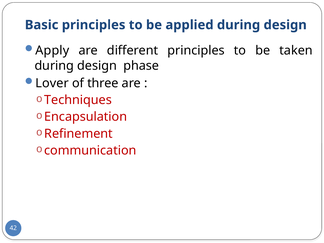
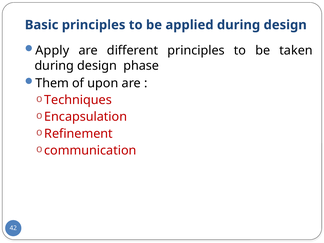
Lover: Lover -> Them (52, 83)
three: three -> upon (103, 83)
